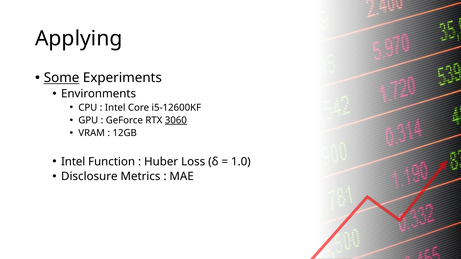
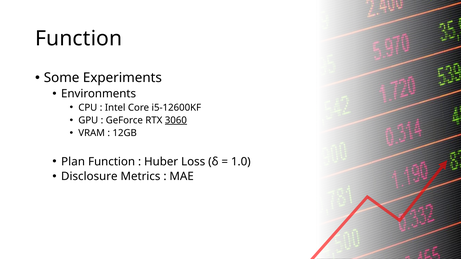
Applying: Applying -> Function (79, 39)
Some underline: present -> none (62, 78)
Intel: Intel -> Plan (73, 162)
